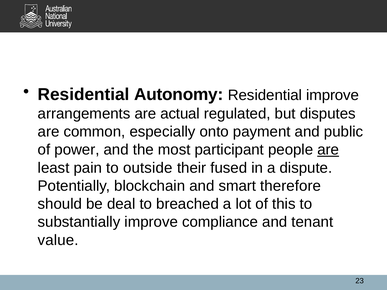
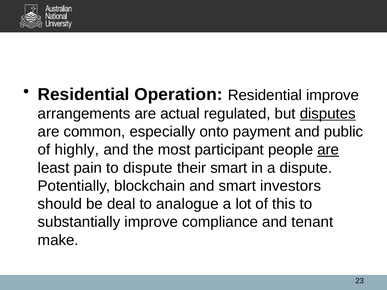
Autonomy: Autonomy -> Operation (179, 95)
disputes underline: none -> present (328, 114)
power: power -> highly (77, 150)
to outside: outside -> dispute (148, 168)
their fused: fused -> smart (229, 168)
therefore: therefore -> investors (291, 186)
breached: breached -> analogue (187, 204)
value: value -> make (58, 240)
